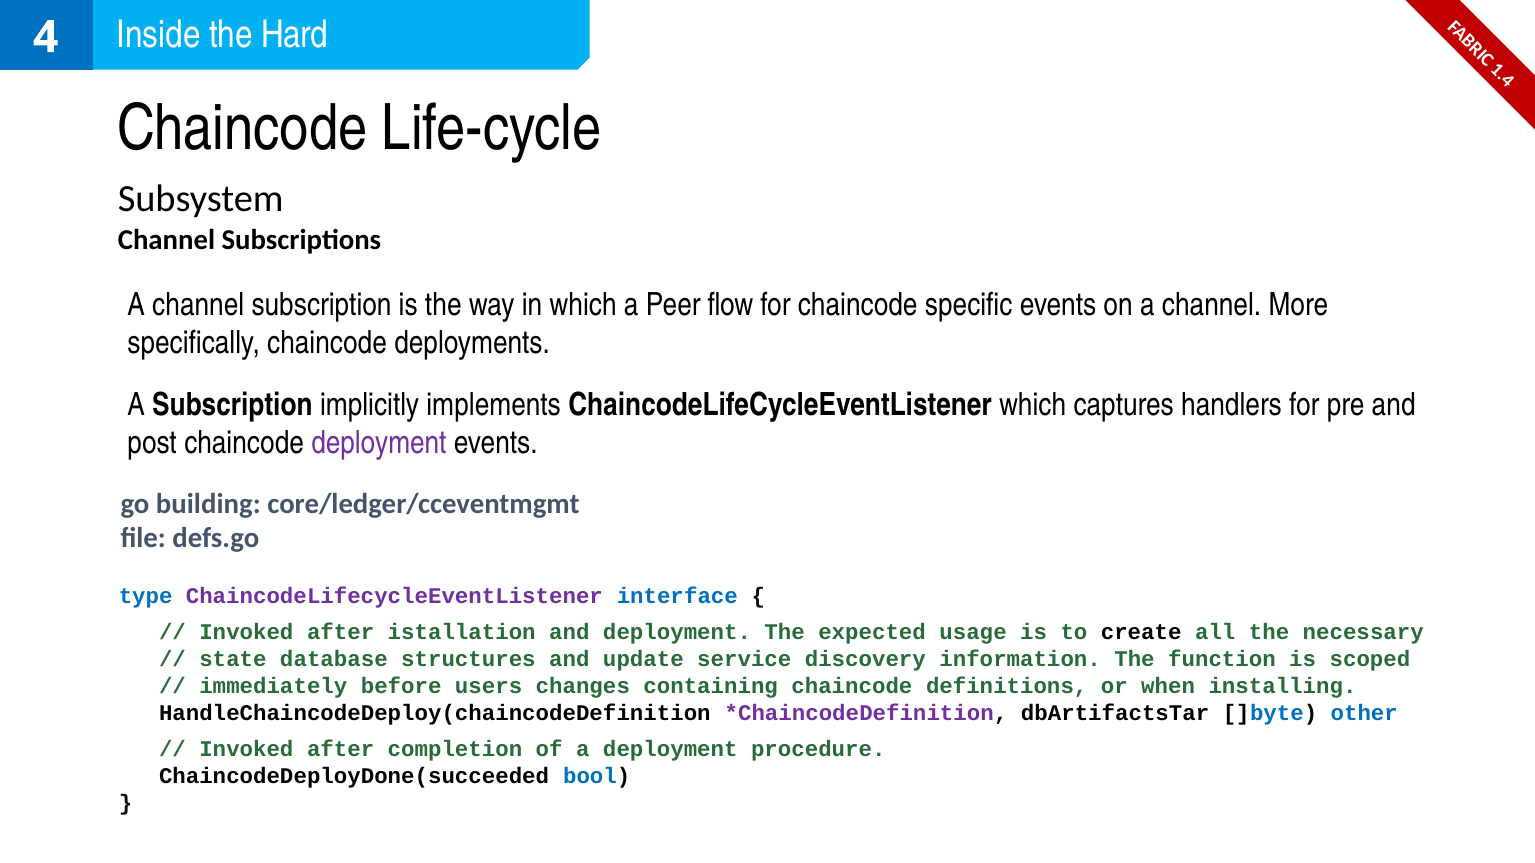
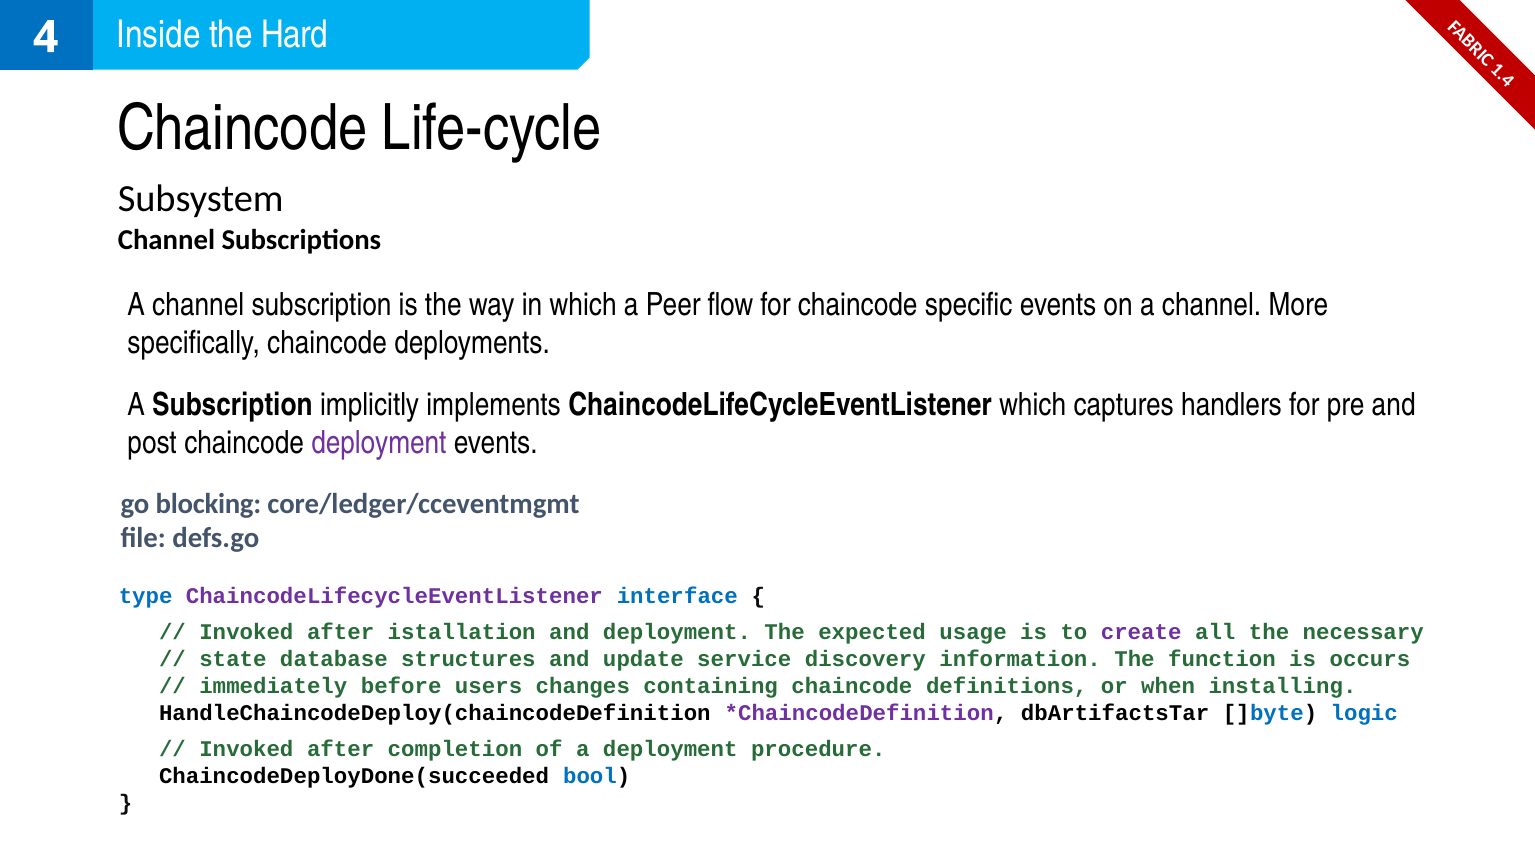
building: building -> blocking (208, 504)
create colour: black -> purple (1141, 633)
scoped: scoped -> occurs (1370, 659)
other: other -> logic (1364, 713)
